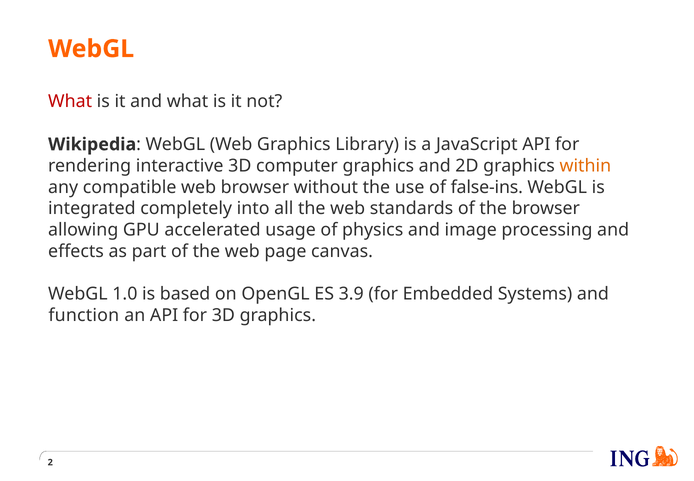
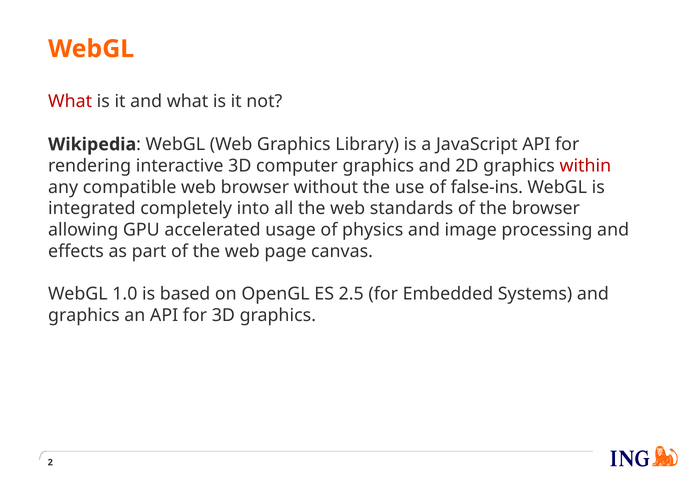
within colour: orange -> red (585, 166)
3.9: 3.9 -> 2.5 (351, 294)
function: function -> graphics (84, 315)
